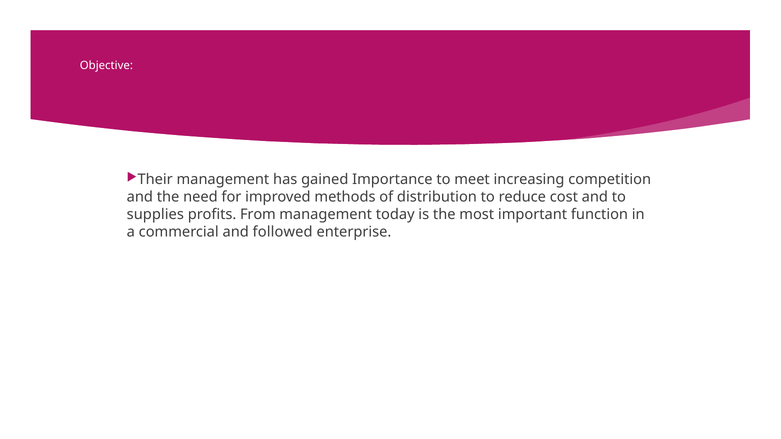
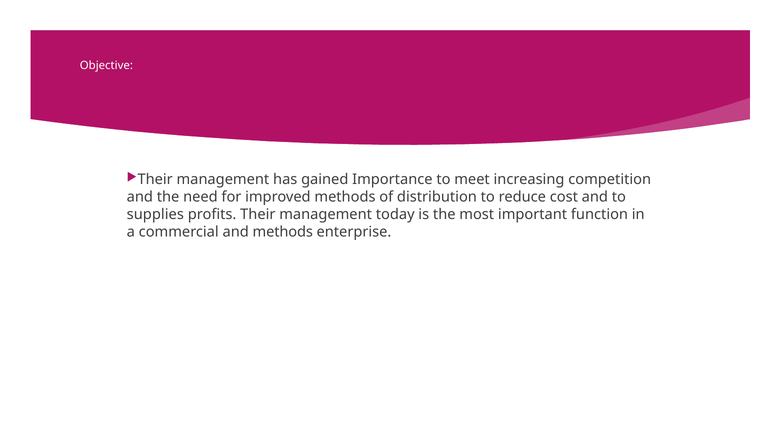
profits From: From -> Their (258, 215)
and followed: followed -> methods (283, 232)
